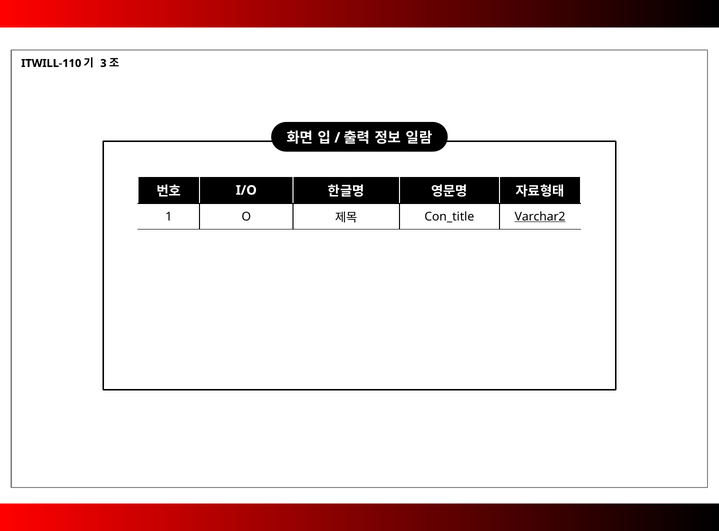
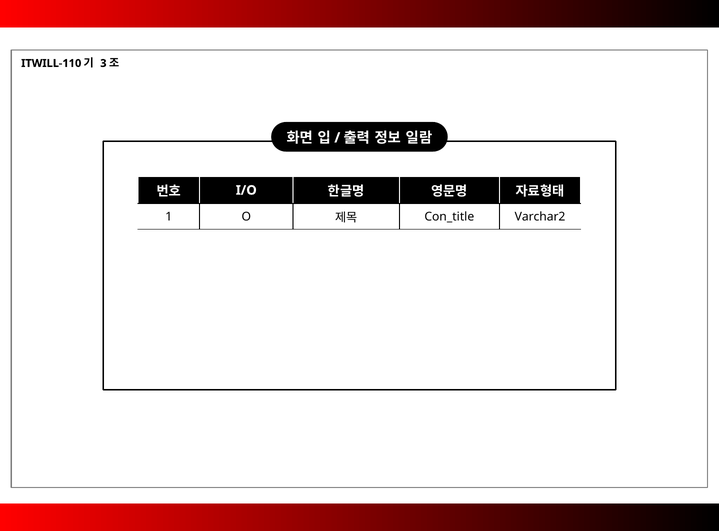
Varchar2 underline: present -> none (540, 217)
